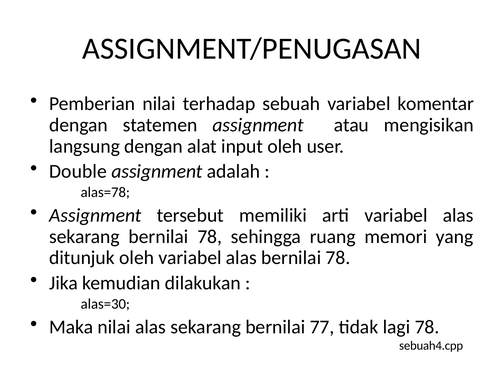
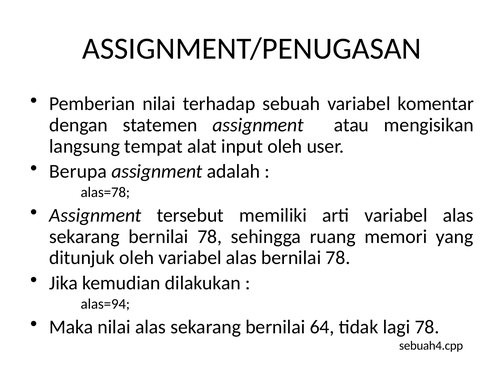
langsung dengan: dengan -> tempat (153, 146)
Double: Double -> Berupa (78, 171)
alas=30: alas=30 -> alas=94 (105, 304)
77: 77 -> 64 (322, 327)
